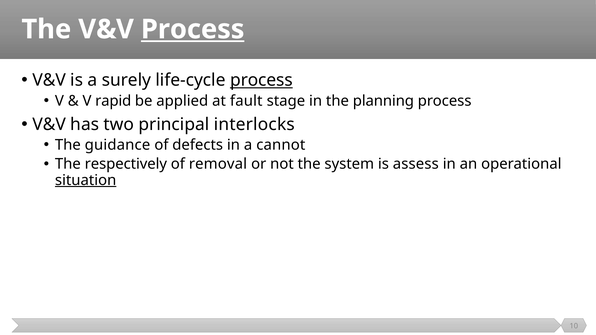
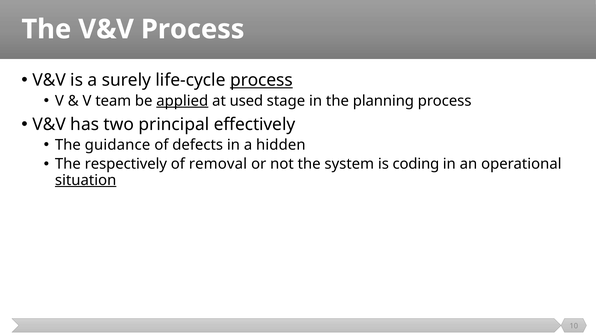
Process underline: present -> none (193, 29)
rapid: rapid -> team (113, 101)
applied underline: none -> present (182, 101)
fault: fault -> used (246, 101)
interlocks: interlocks -> effectively (254, 124)
cannot: cannot -> hidden (281, 145)
assess: assess -> coding (416, 164)
